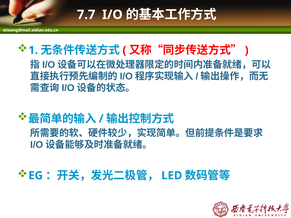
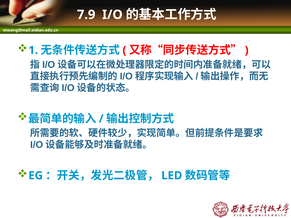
7.7: 7.7 -> 7.9 (86, 15)
